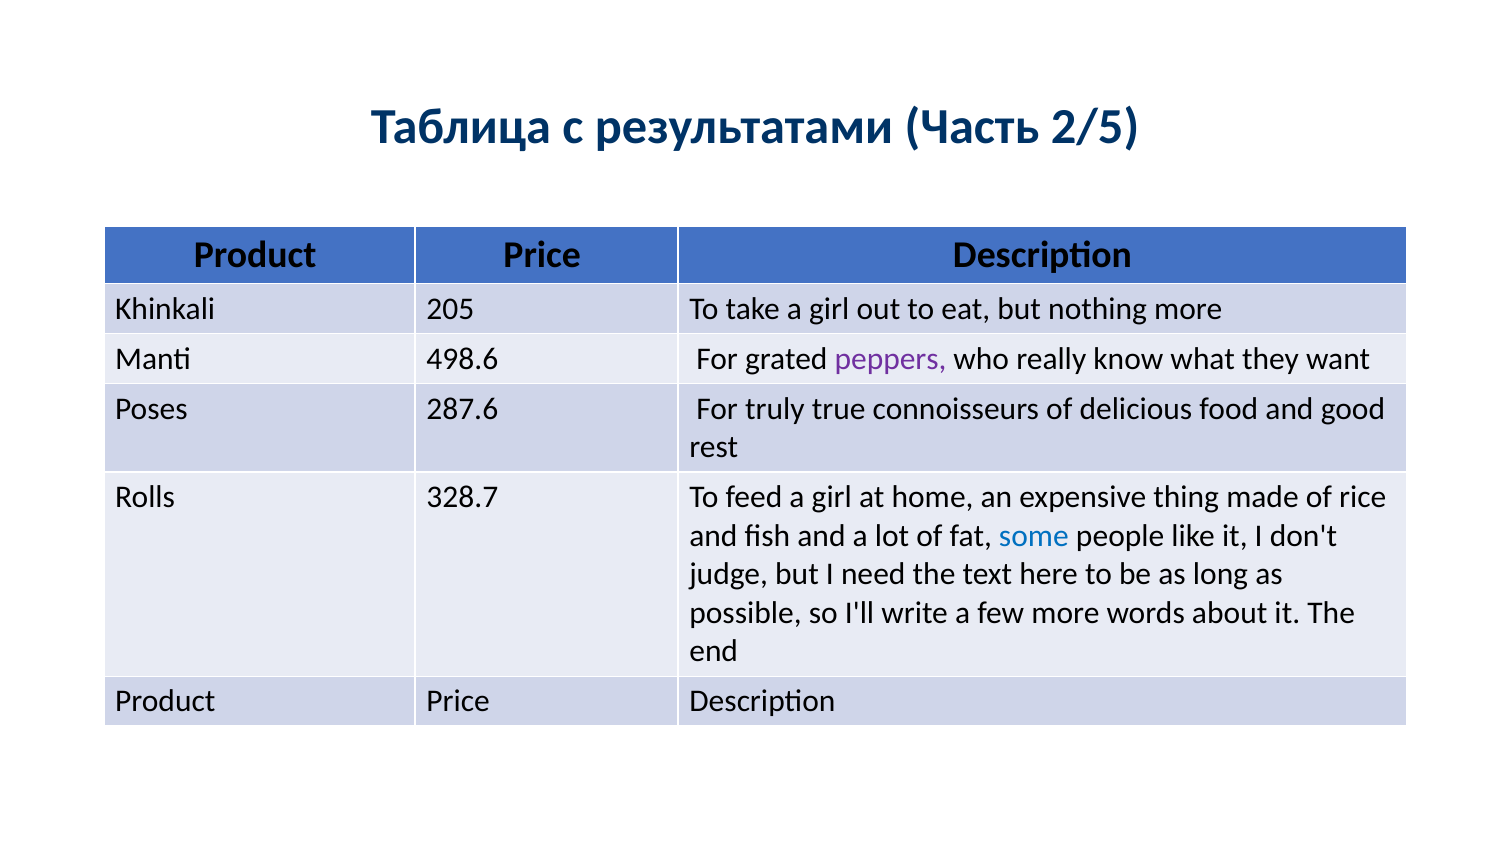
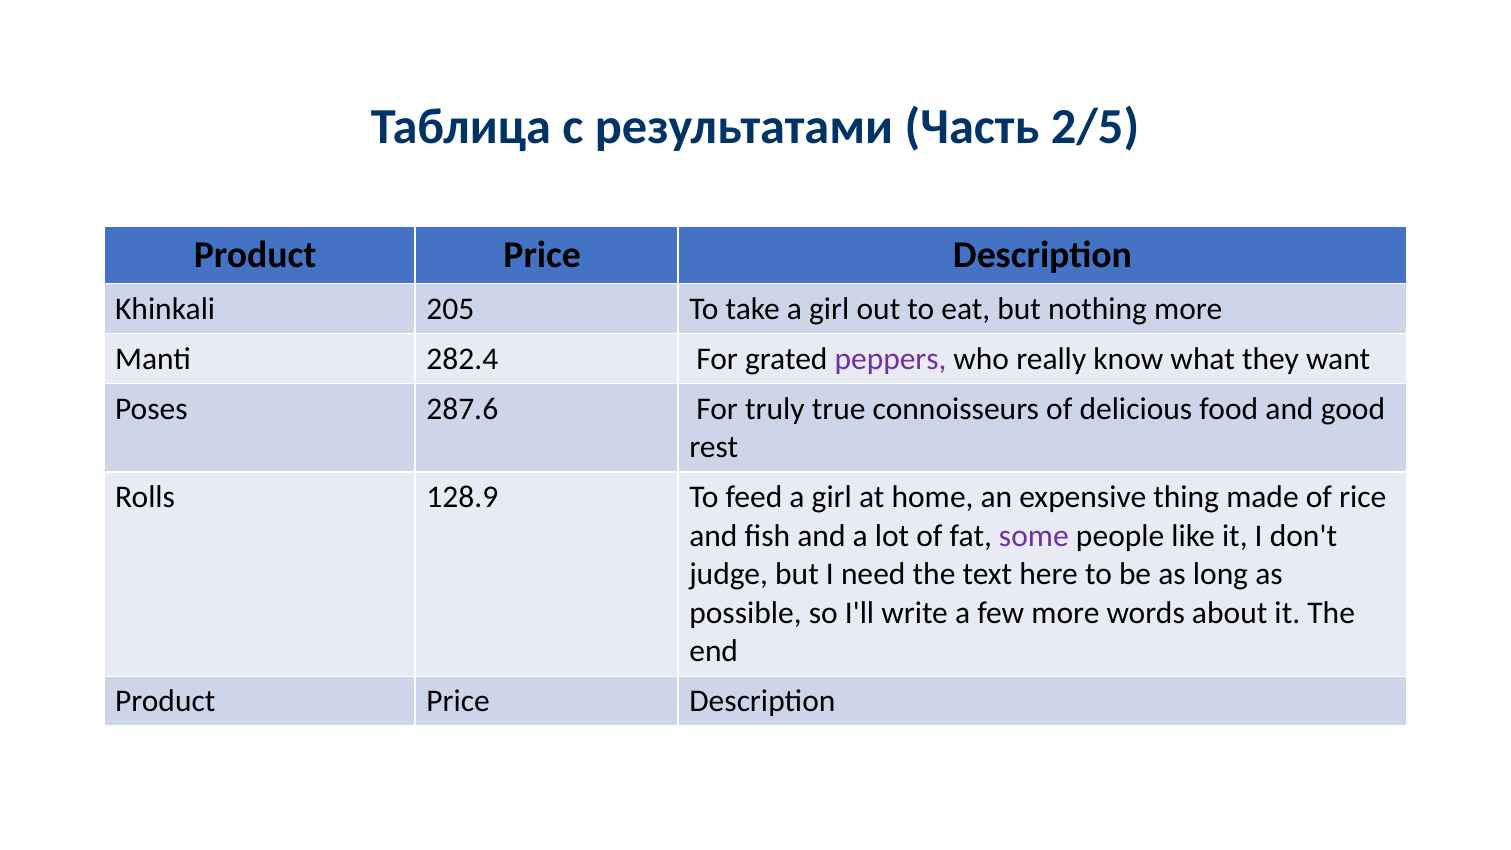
498.6: 498.6 -> 282.4 (462, 359)
328.7: 328.7 -> 128.9 (462, 497)
some colour: blue -> purple (1034, 536)
